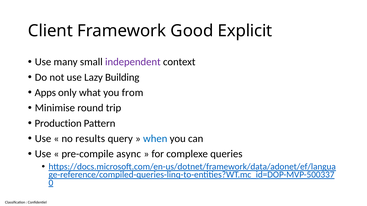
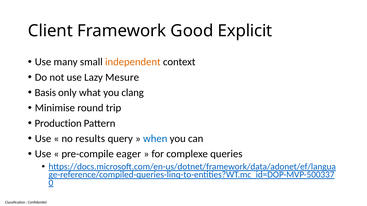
independent colour: purple -> orange (133, 62)
Building: Building -> Mesure (122, 77)
Apps: Apps -> Basis (45, 93)
from: from -> clang (133, 93)
async: async -> eager (129, 154)
